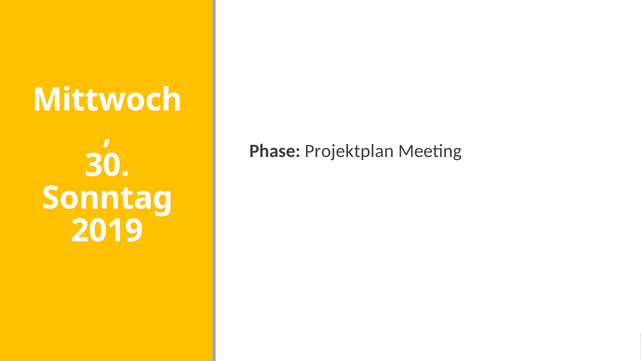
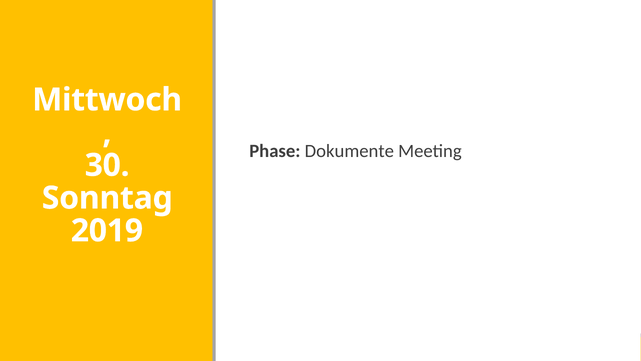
Projektplan: Projektplan -> Dokumente (349, 151)
